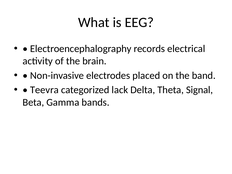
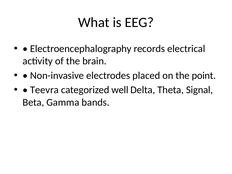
band: band -> point (204, 75)
lack: lack -> well (120, 90)
